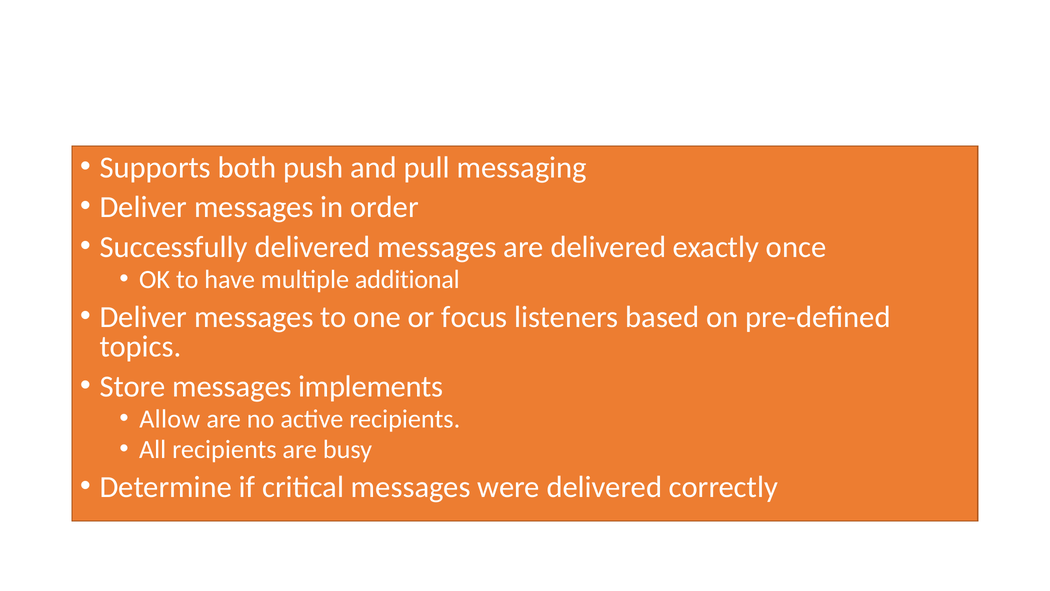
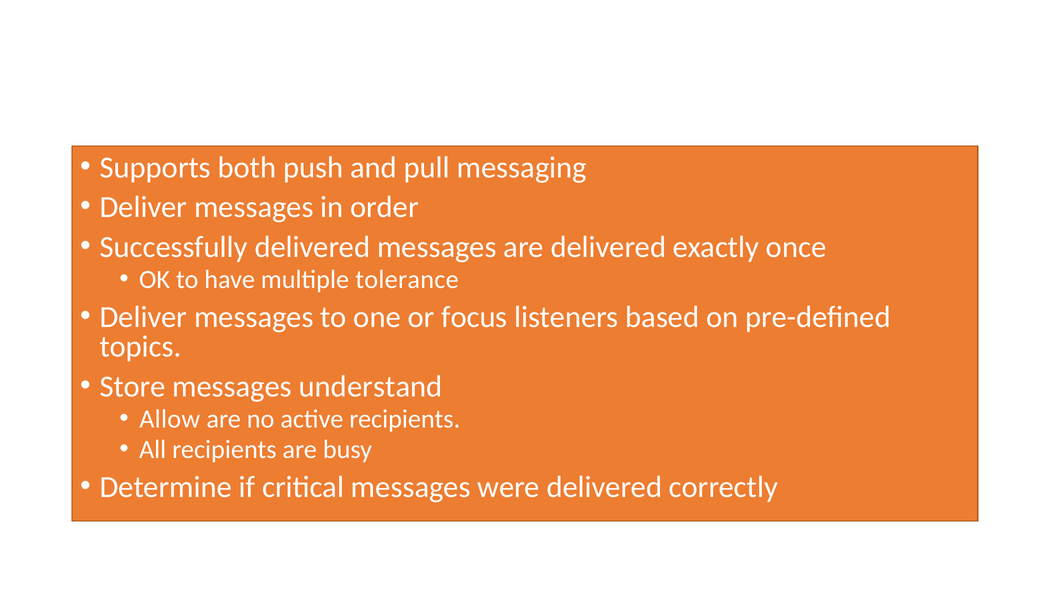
additional: additional -> tolerance (407, 280)
implements: implements -> understand (371, 386)
